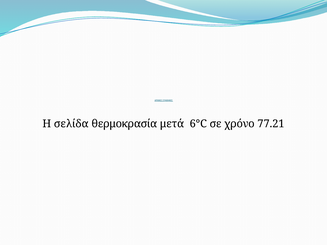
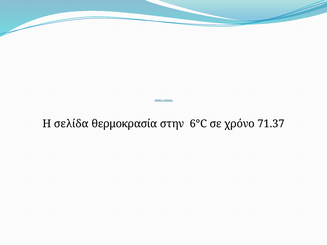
μετά: μετά -> στην (172, 124)
77.21: 77.21 -> 71.37 (271, 124)
